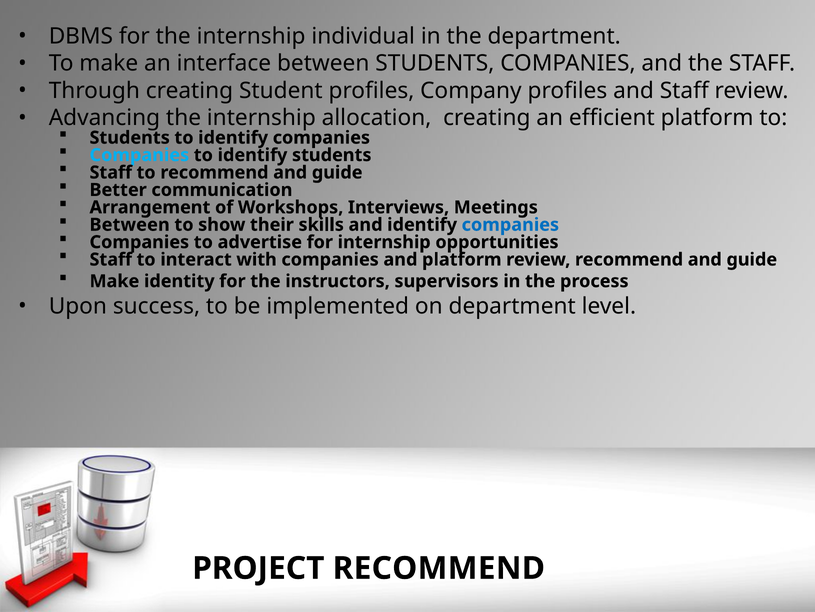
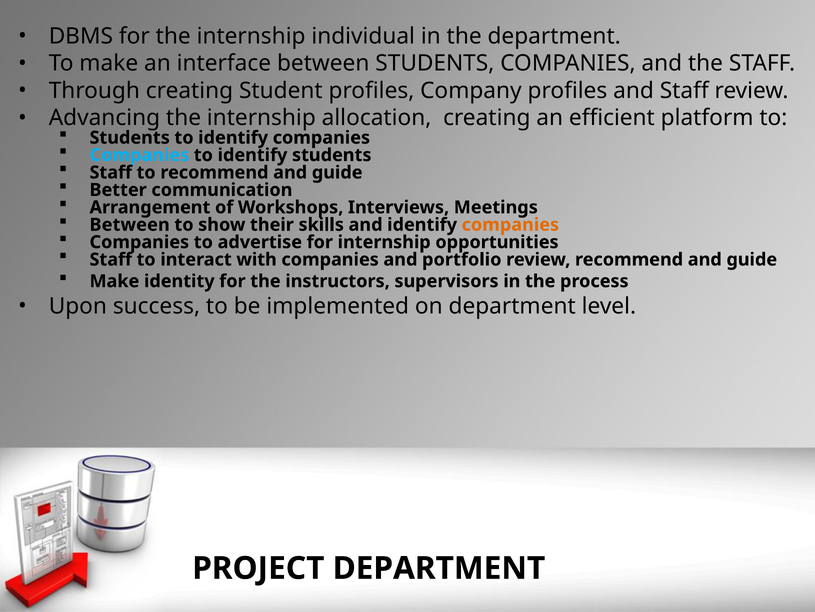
companies colour: blue -> orange (510, 225)
and platform: platform -> portfolio (462, 259)
PROJECT RECOMMEND: RECOMMEND -> DEPARTMENT (439, 568)
